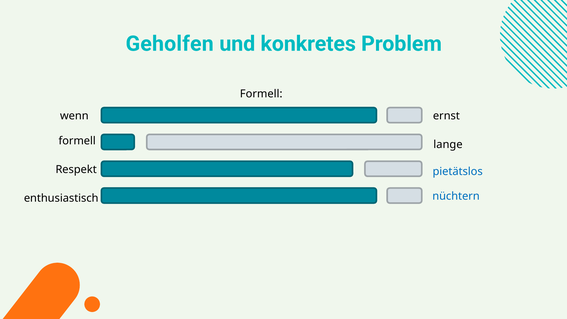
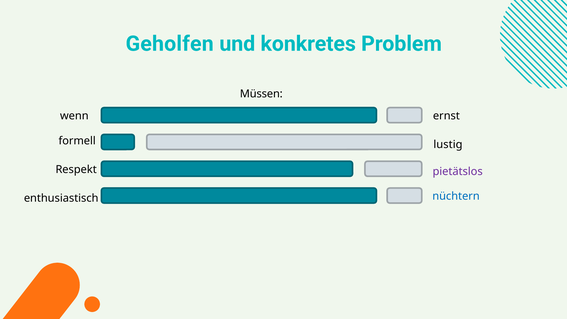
Formell: Formell -> Müssen (261, 94)
lange: lange -> lustig (448, 145)
pietätslos colour: blue -> purple (458, 171)
